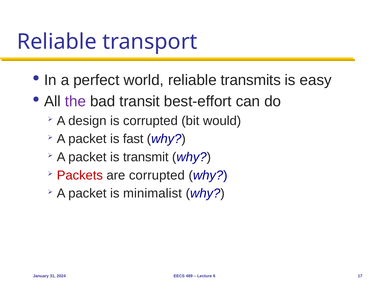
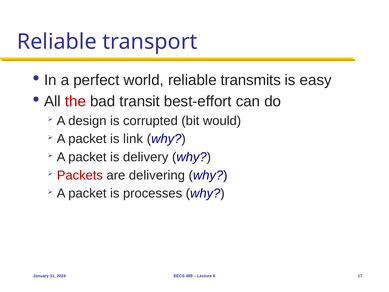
the colour: purple -> red (75, 101)
fast: fast -> link (133, 139)
transmit: transmit -> delivery (146, 157)
are corrupted: corrupted -> delivering (157, 175)
minimalist: minimalist -> processes (153, 193)
